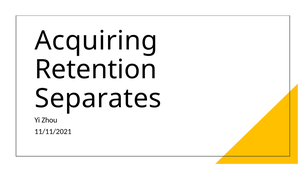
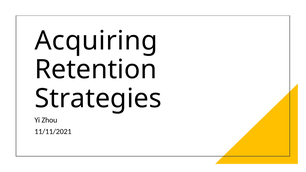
Separates: Separates -> Strategies (98, 99)
